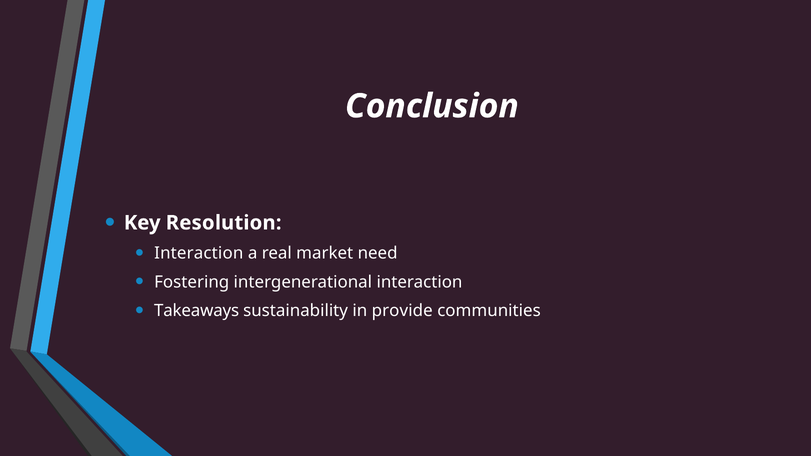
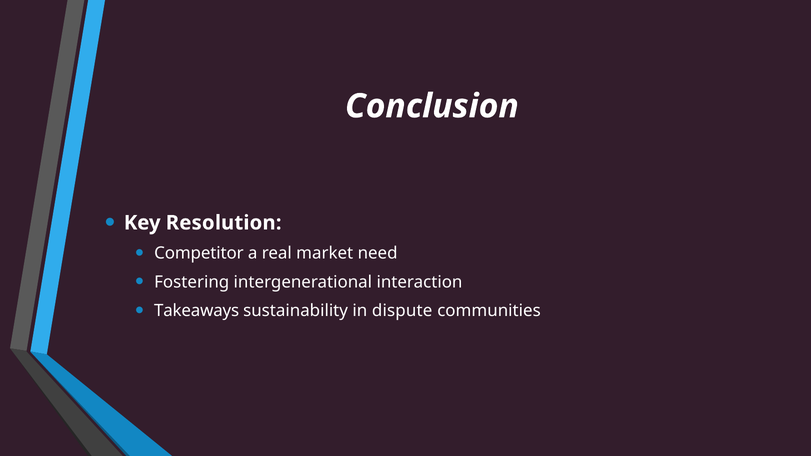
Interaction: Interaction -> Competitor (199, 253)
provide: provide -> dispute (402, 311)
